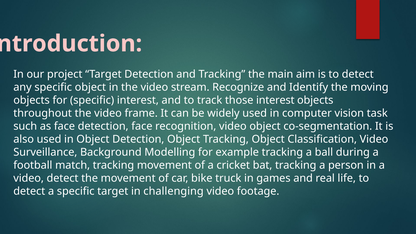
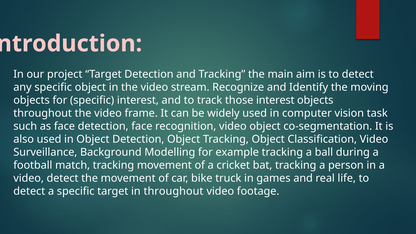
in challenging: challenging -> throughout (173, 191)
